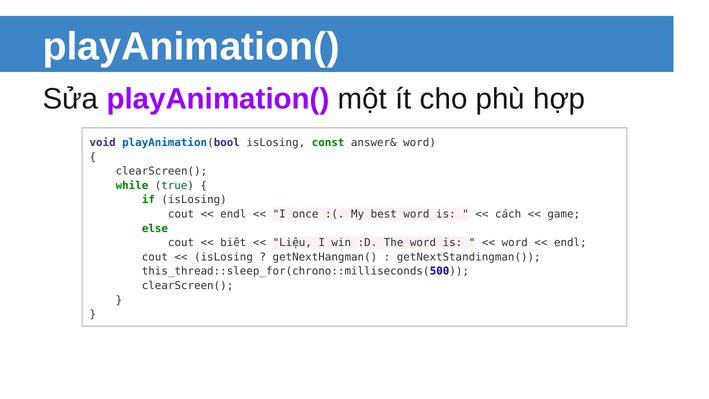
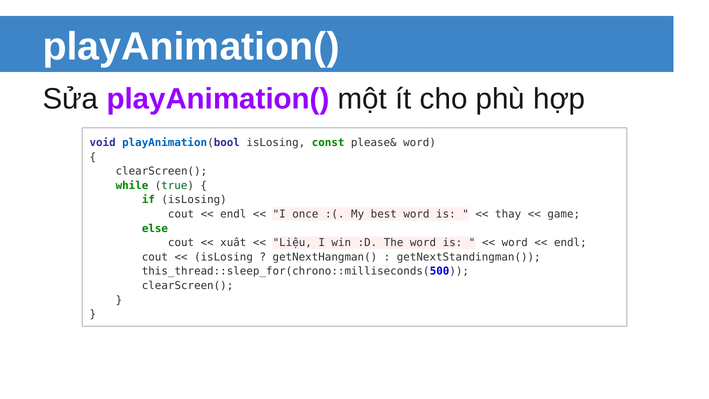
answer&: answer& -> please& (374, 143)
cách: cách -> thay (508, 214)
biết: biết -> xuất (233, 243)
